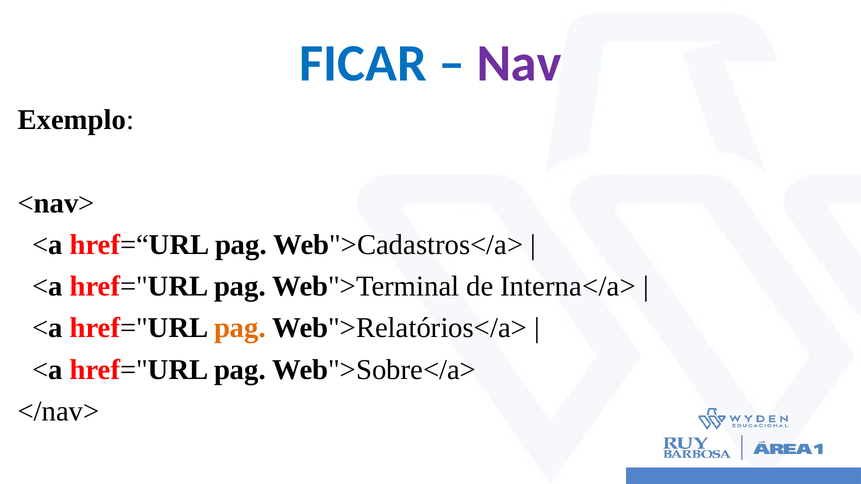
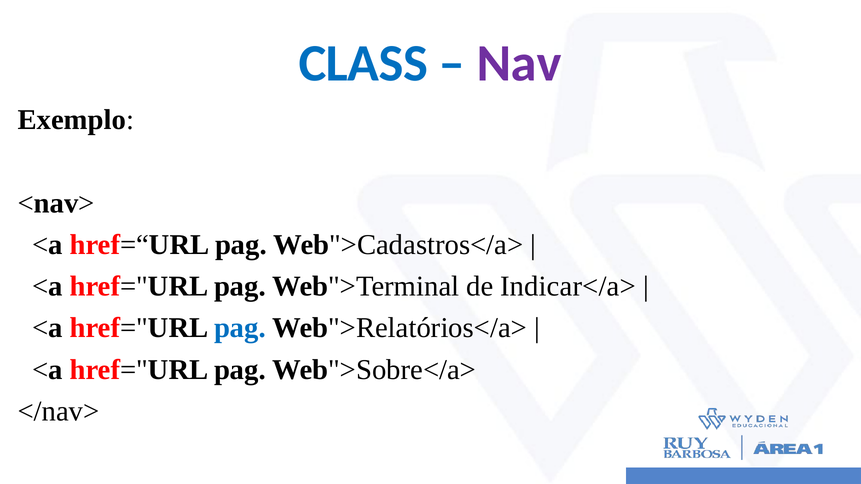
FICAR: FICAR -> CLASS (363, 63)
Interna</a>: Interna</a> -> Indicar</a> (568, 287)
pag colour: orange -> blue (240, 328)
